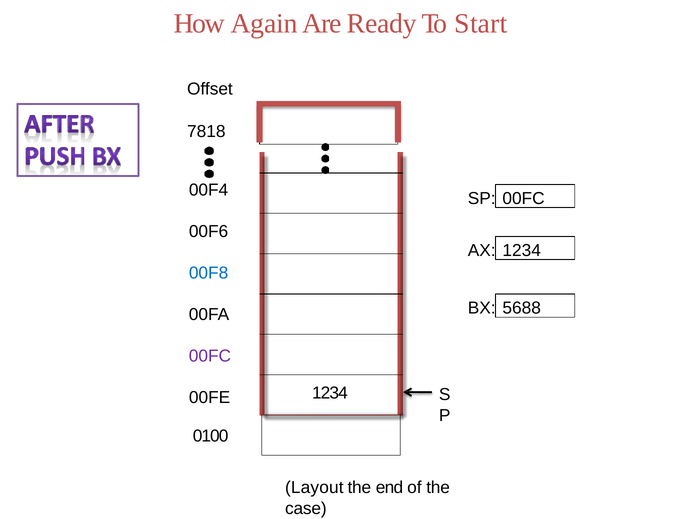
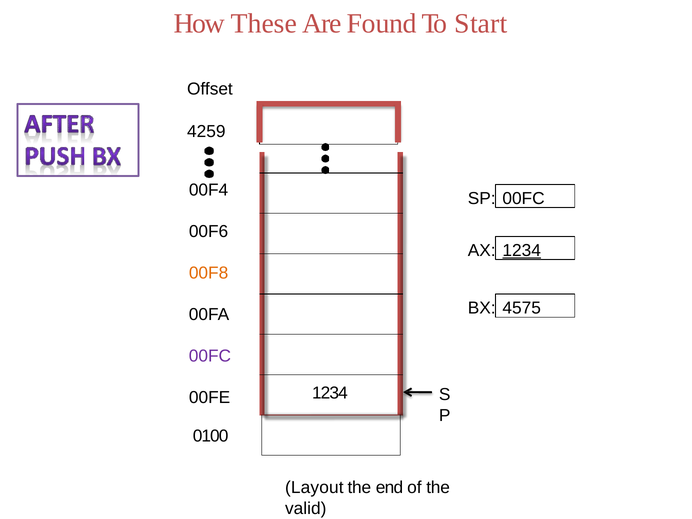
Again: Again -> These (264, 24)
Ready: Ready -> Found (382, 24)
7818: 7818 -> 4259 (206, 132)
1234 underline: none -> present (522, 250)
00F8 colour: blue -> orange (209, 273)
5688: 5688 -> 4575 (522, 308)
case: case -> valid (306, 508)
